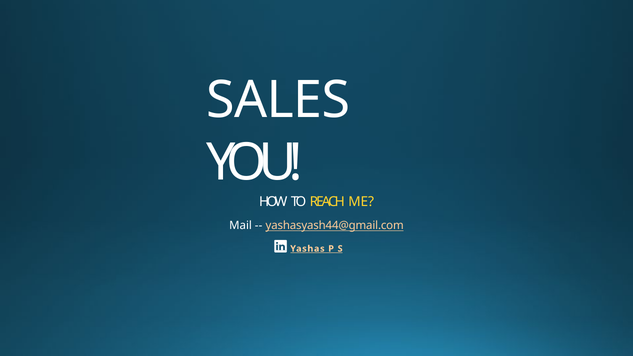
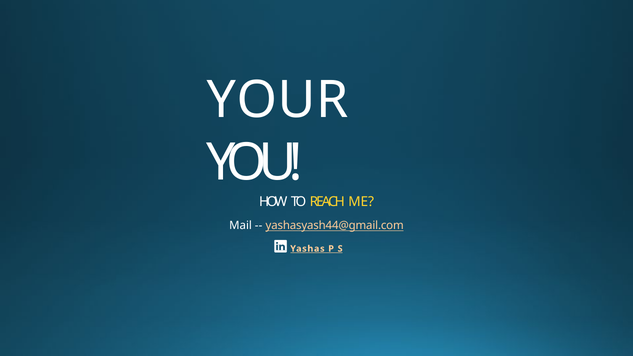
SALES: SALES -> YOUR (278, 100)
